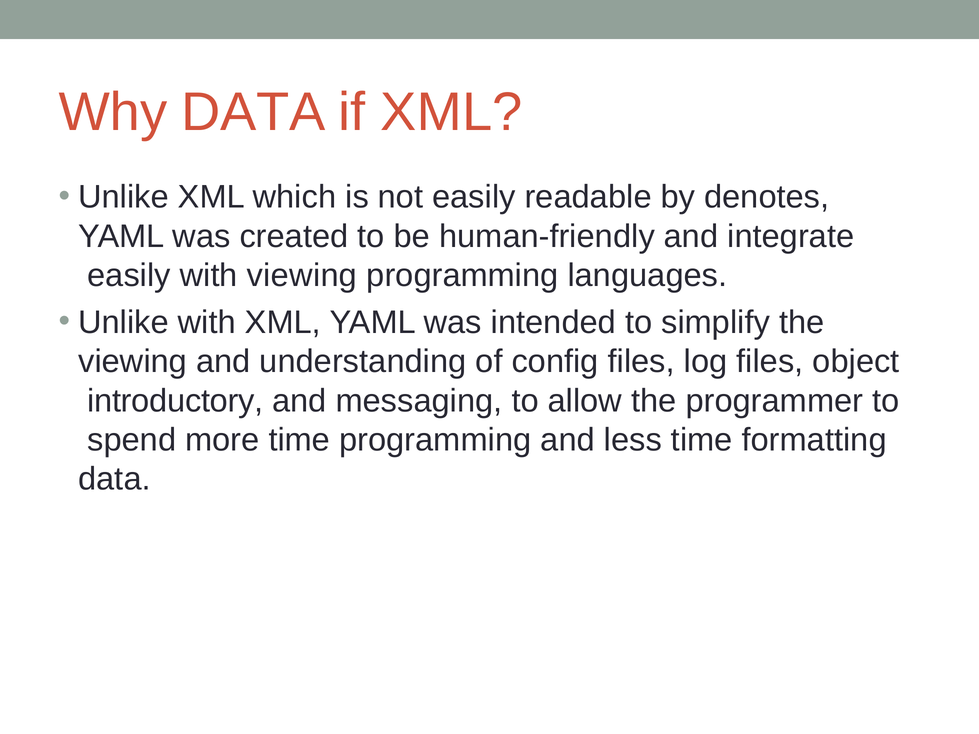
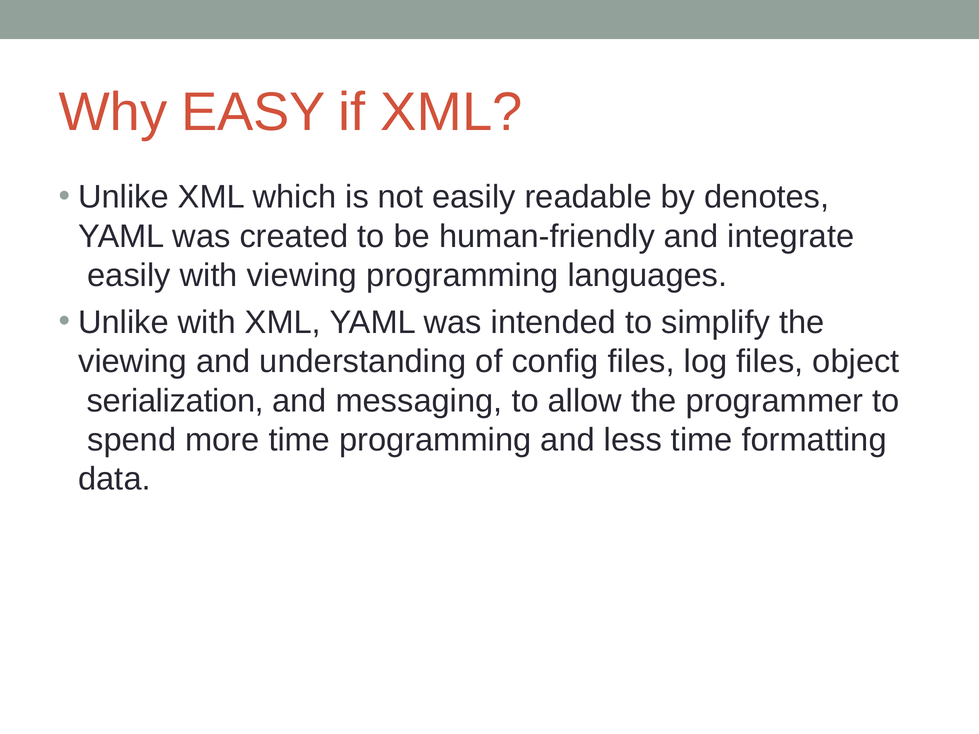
Why DATA: DATA -> EASY (253, 112)
introductory: introductory -> serialization (175, 401)
